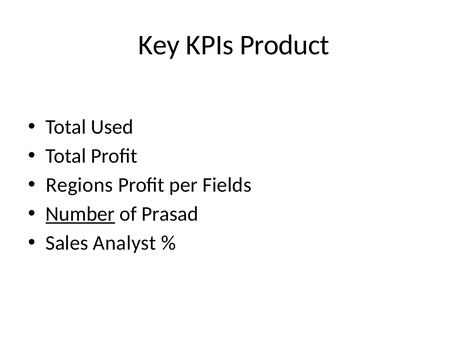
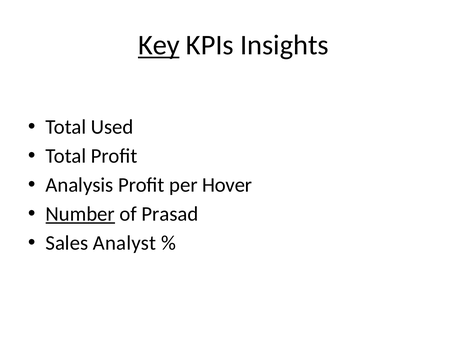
Key underline: none -> present (159, 45)
Product: Product -> Insights (284, 45)
Regions: Regions -> Analysis (79, 185)
Fields: Fields -> Hover (227, 185)
